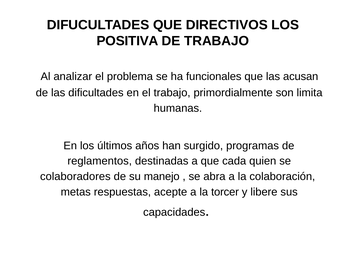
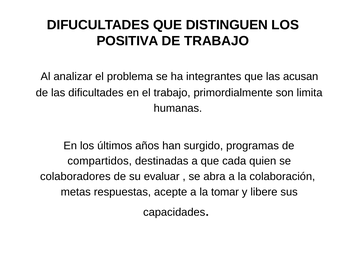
DIRECTIVOS: DIRECTIVOS -> DISTINGUEN (227, 25)
funcionales: funcionales -> integrantes (214, 77)
reglamentos: reglamentos -> compartidos (100, 161)
manejo: manejo -> evaluar (162, 177)
torcer: torcer -> tomar (225, 192)
